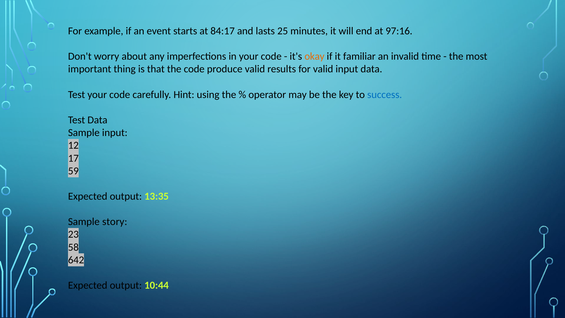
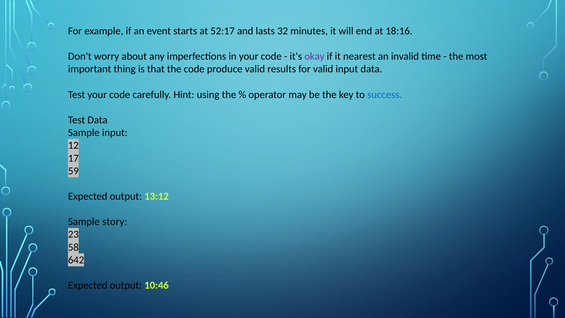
84:17: 84:17 -> 52:17 (223, 31)
25: 25 -> 32 (283, 31)
97:16: 97:16 -> 18:16 (399, 31)
okay colour: orange -> purple (314, 56)
familiar: familiar -> nearest (359, 56)
13:35: 13:35 -> 13:12 (157, 196)
10:44: 10:44 -> 10:46 (157, 285)
